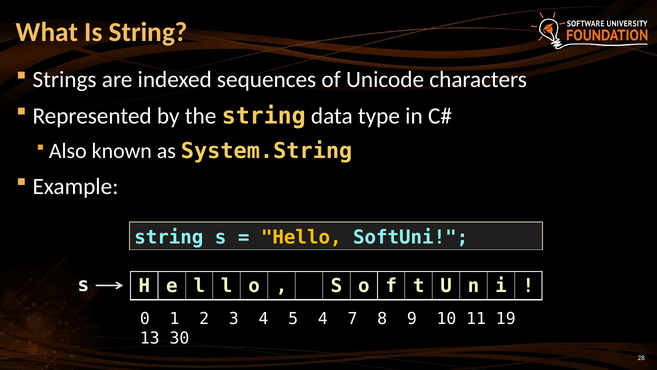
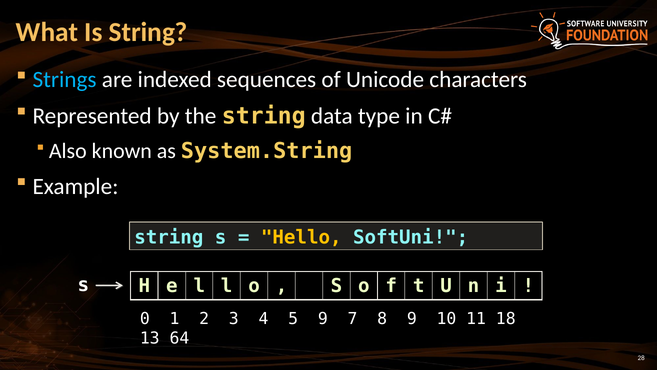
Strings colour: white -> light blue (65, 80)
5 4: 4 -> 9 (323, 318)
19: 19 -> 18 (506, 318)
30: 30 -> 64 (179, 338)
